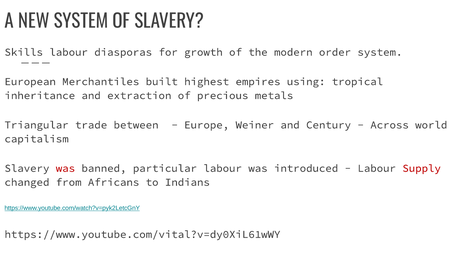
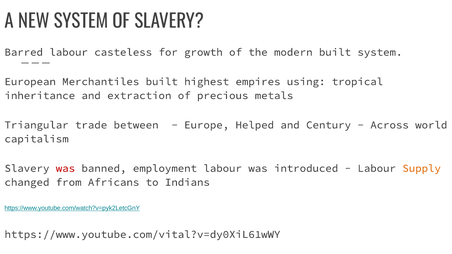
Skills: Skills -> Barred (24, 52)
diasporas: diasporas -> casteless (123, 52)
modern order: order -> built (335, 52)
Weiner: Weiner -> Helped (255, 125)
particular: particular -> employment (165, 168)
Supply colour: red -> orange (422, 168)
